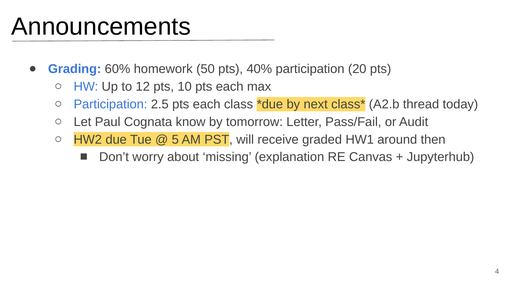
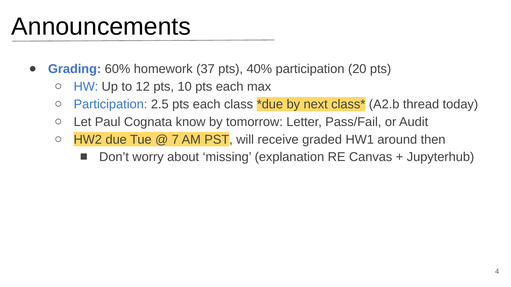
50: 50 -> 37 (205, 69)
5: 5 -> 7 (175, 140)
